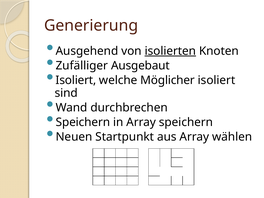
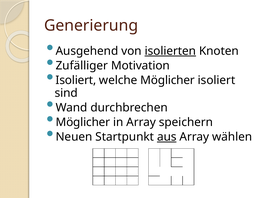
Ausgebaut: Ausgebaut -> Motivation (140, 66)
Speichern: Speichern -> Möglicher (83, 122)
aus underline: none -> present (167, 137)
